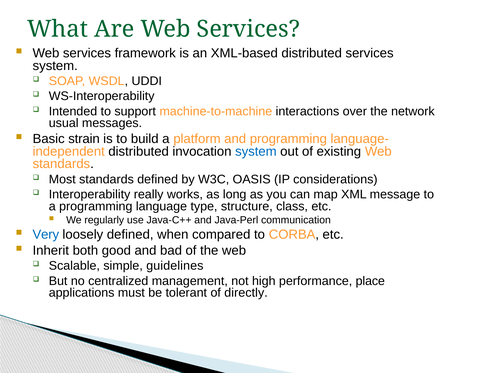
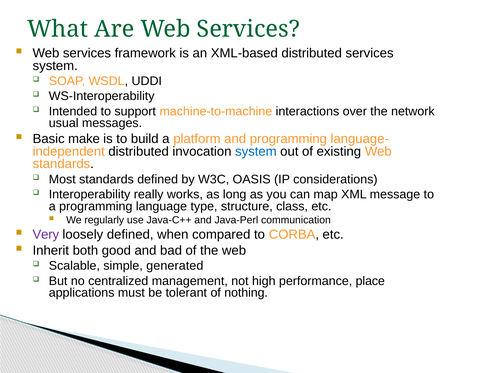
strain: strain -> make (84, 139)
Very colour: blue -> purple (46, 235)
guidelines: guidelines -> generated (175, 266)
directly: directly -> nothing (246, 293)
